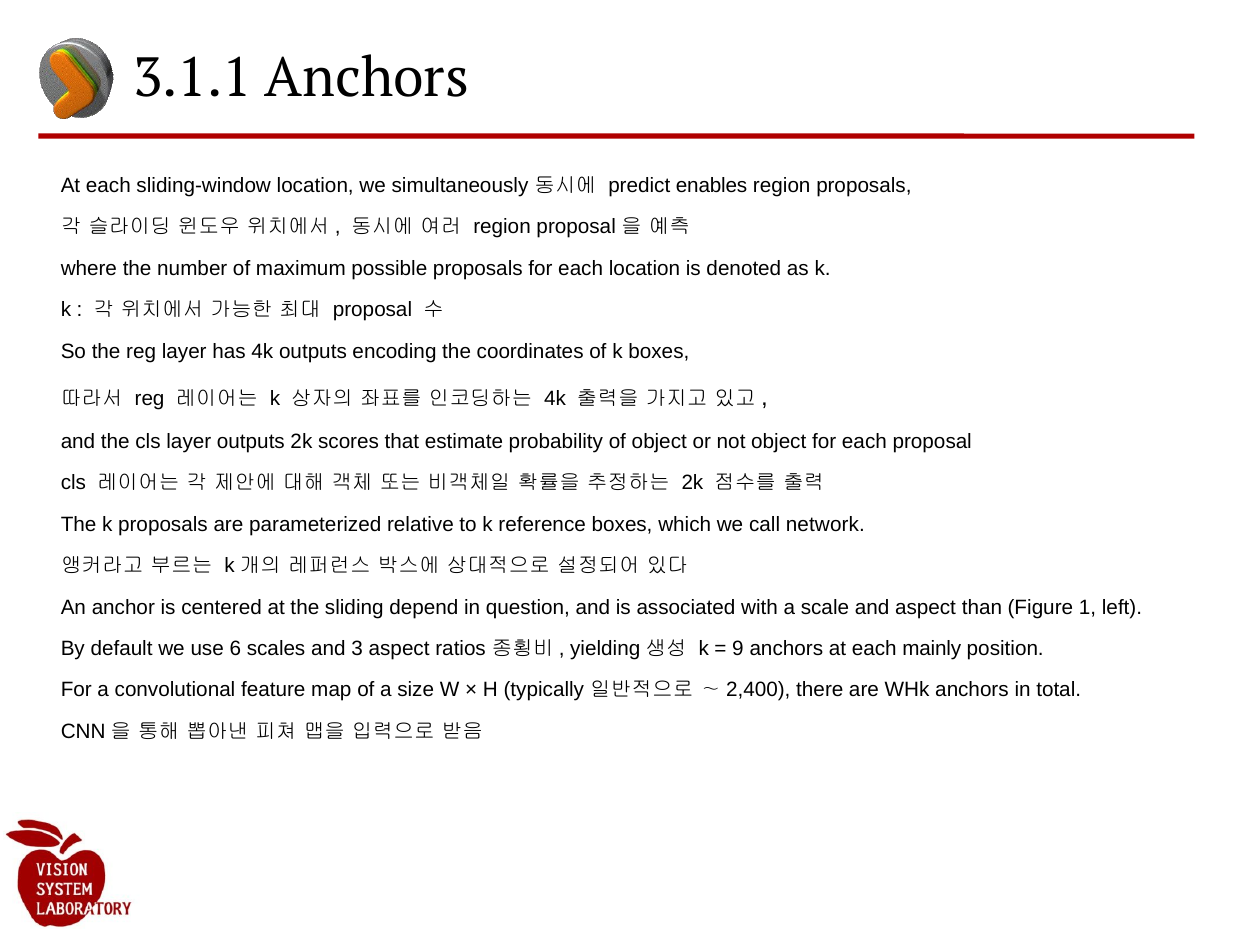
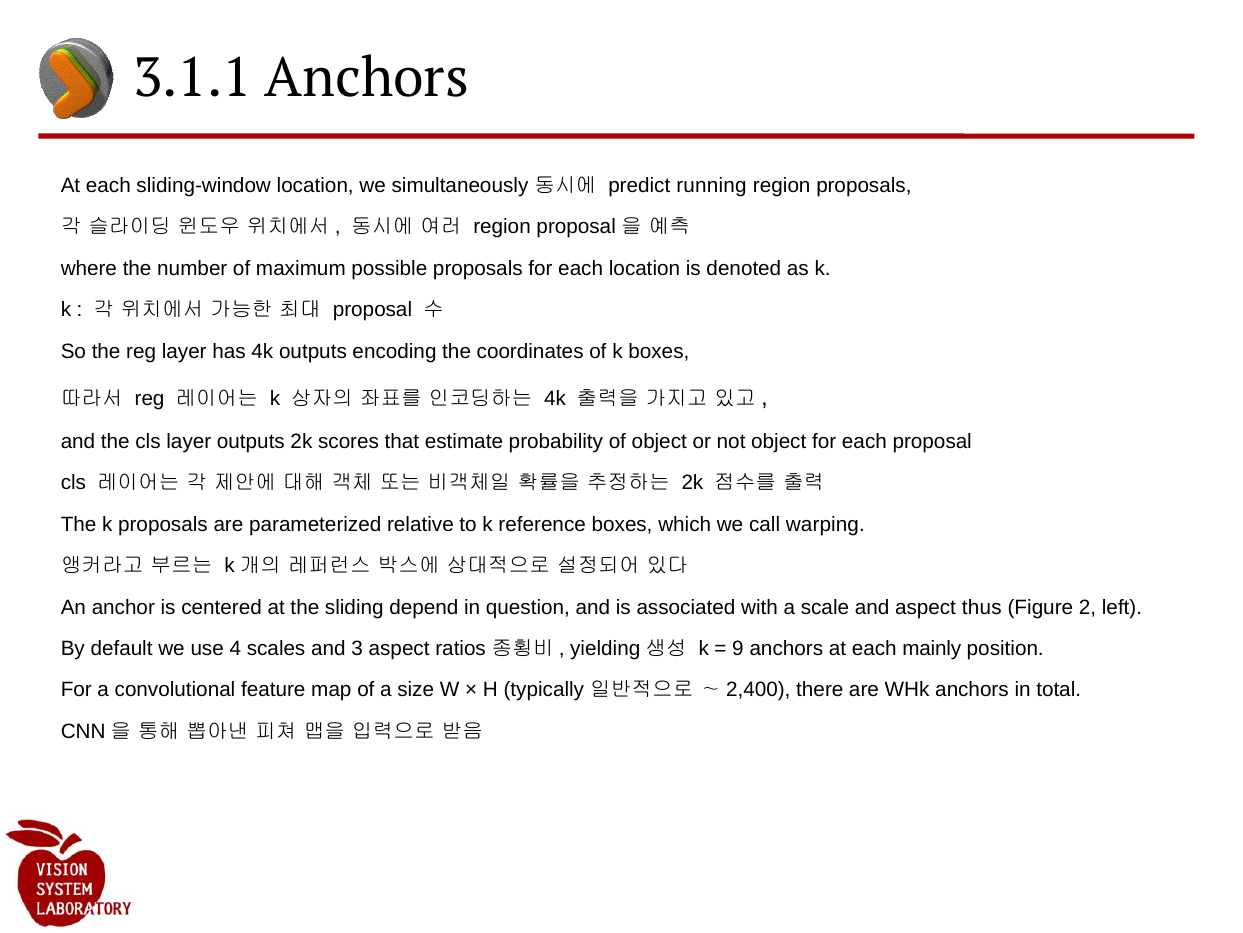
enables: enables -> running (711, 185)
network: network -> warping (825, 524)
than: than -> thus (982, 607)
1: 1 -> 2 (1088, 607)
6: 6 -> 4 (235, 648)
